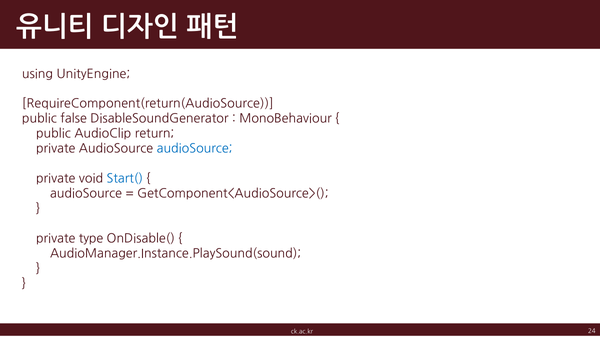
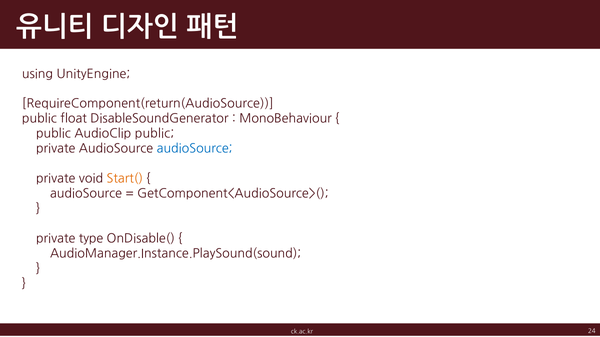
false: false -> float (74, 119)
AudioClip return: return -> public (155, 134)
Start( colour: blue -> orange (125, 179)
